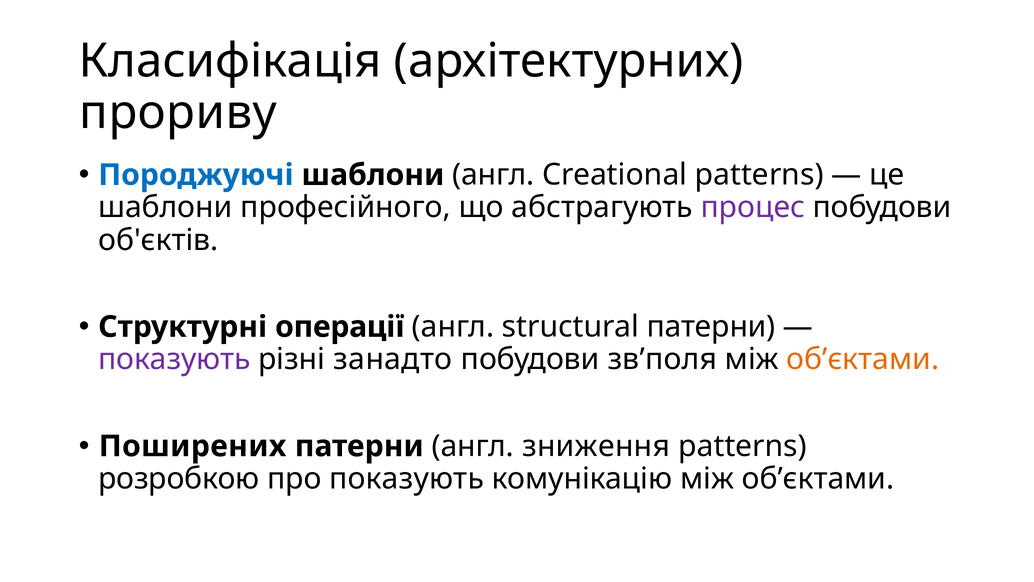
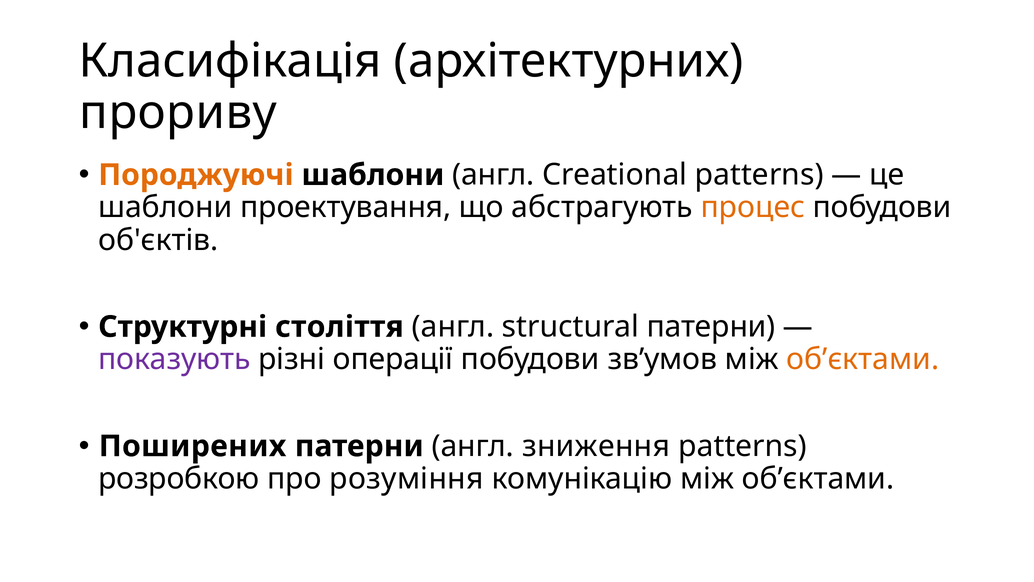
Породжуючі colour: blue -> orange (196, 175)
професійного: професійного -> проектування (346, 207)
процес colour: purple -> orange (753, 207)
операції: операції -> століття (339, 327)
занадто: занадто -> операції (393, 359)
зв’поля: зв’поля -> зв’умов (662, 359)
про показують: показують -> розуміння (407, 479)
